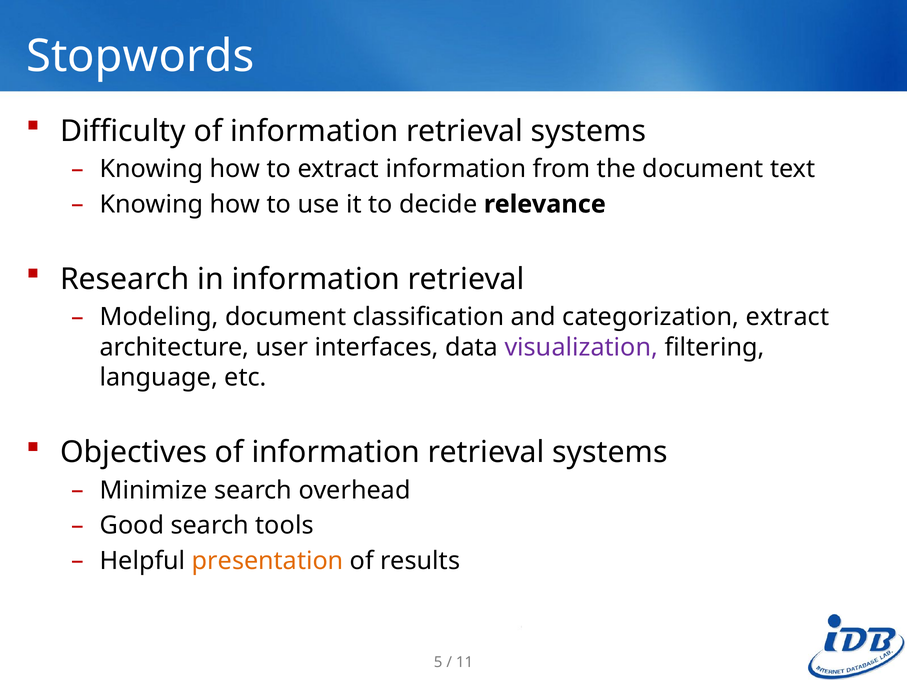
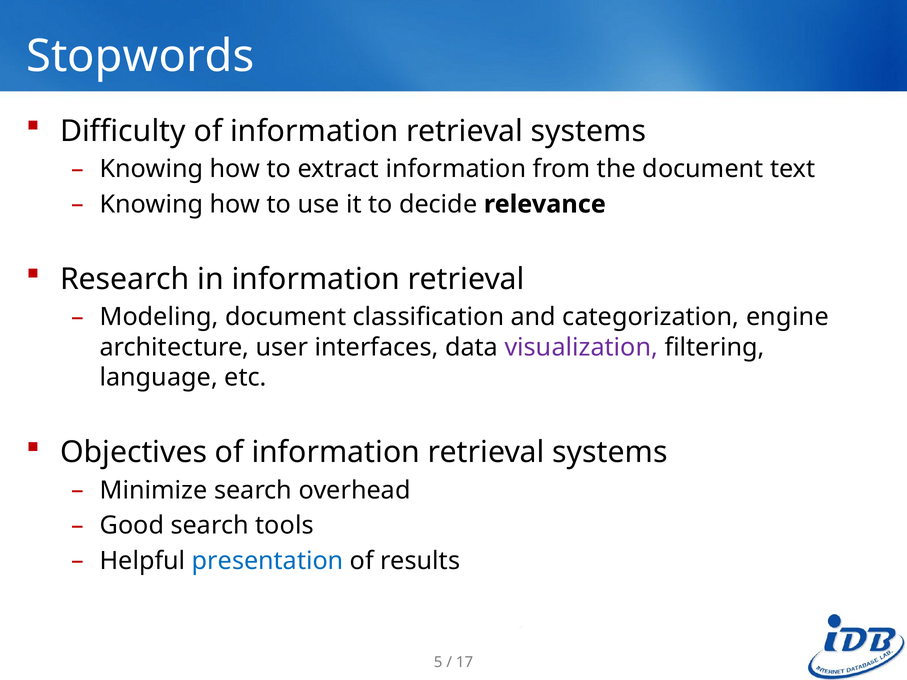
categorization extract: extract -> engine (787, 317)
presentation colour: orange -> blue (268, 561)
11: 11 -> 17 (465, 662)
